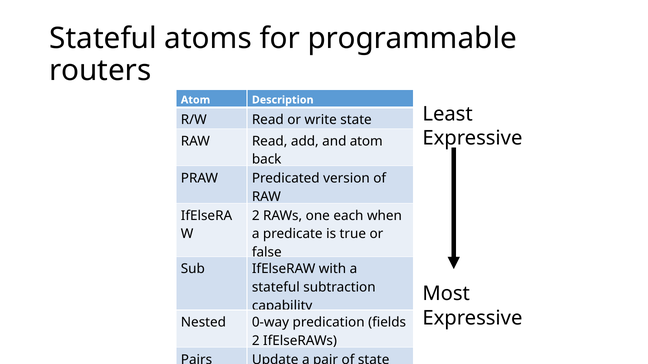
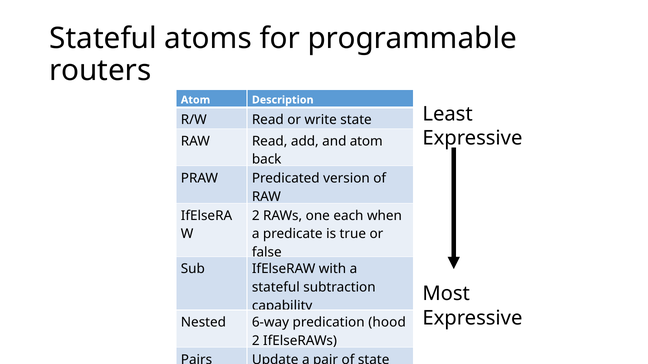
0-way: 0-way -> 6-way (270, 323)
fields: fields -> hood (387, 323)
